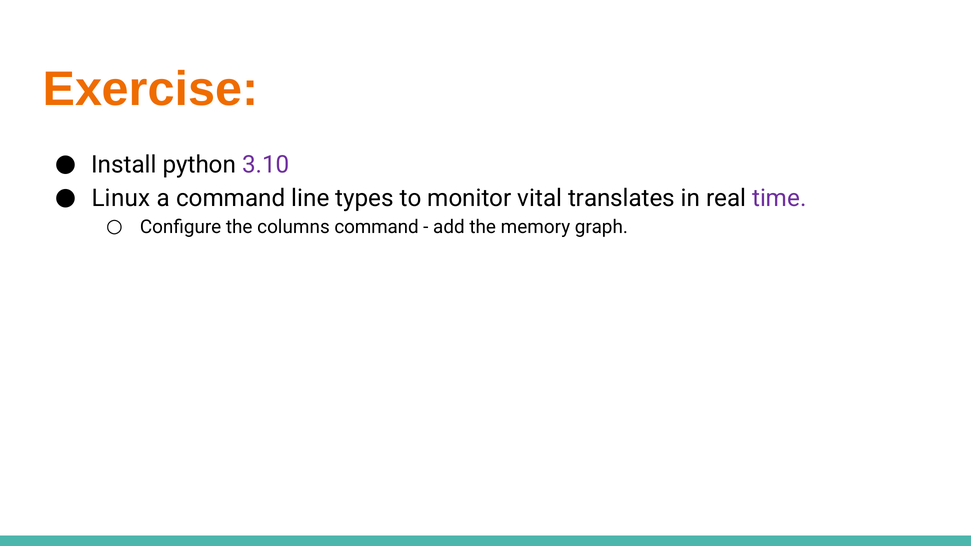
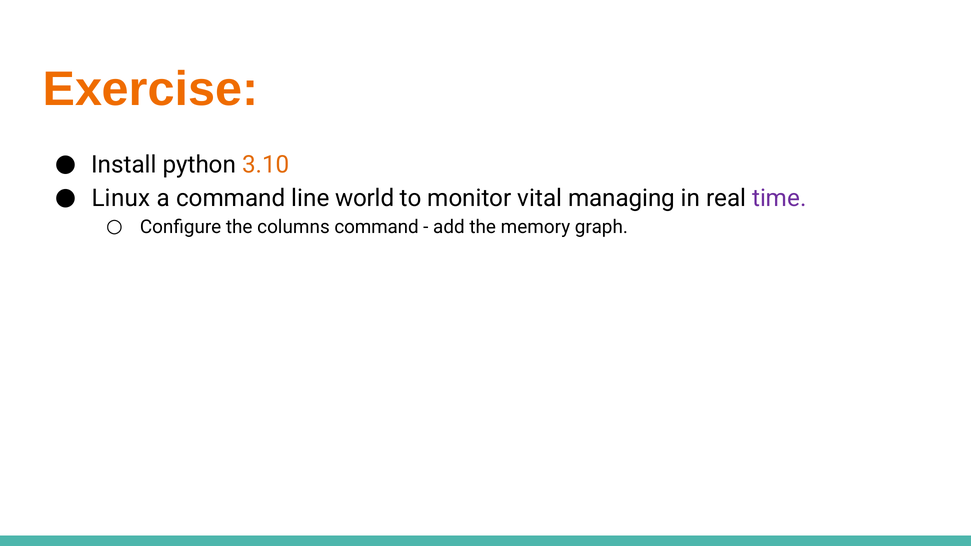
3.10 colour: purple -> orange (266, 165)
types: types -> world (365, 198)
translates: translates -> managing (622, 198)
